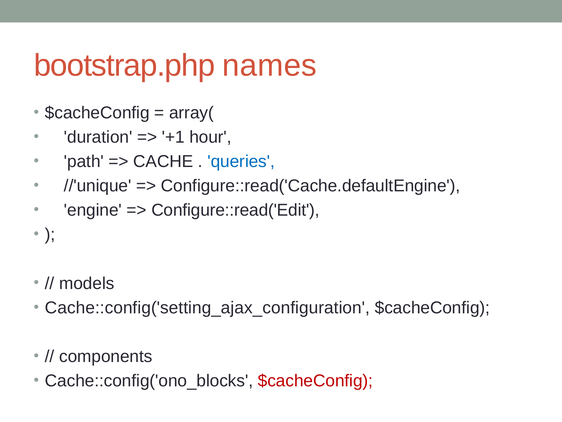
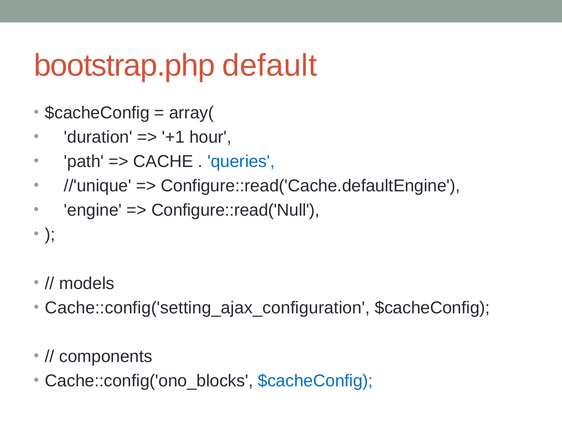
names: names -> default (270, 65)
Configure::read('Edit: Configure::read('Edit -> Configure::read('Null (236, 210)
$cacheConfig colour: red -> blue (315, 380)
